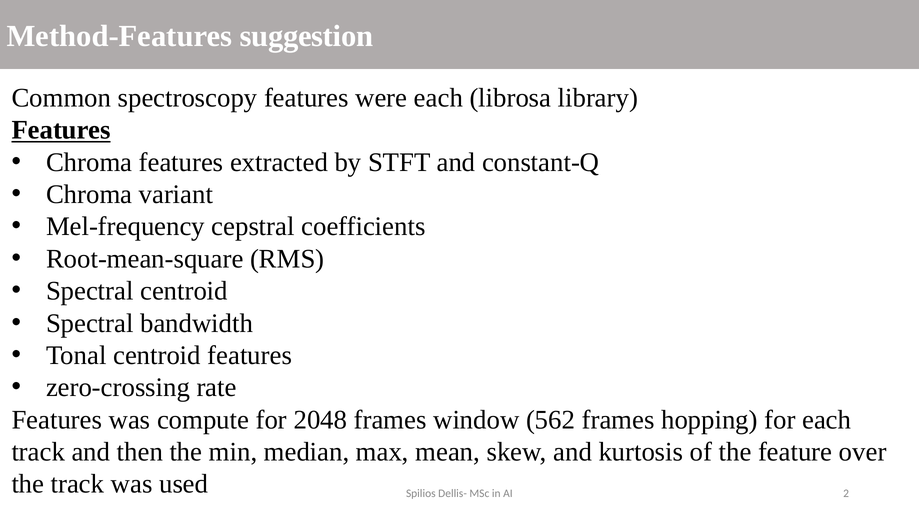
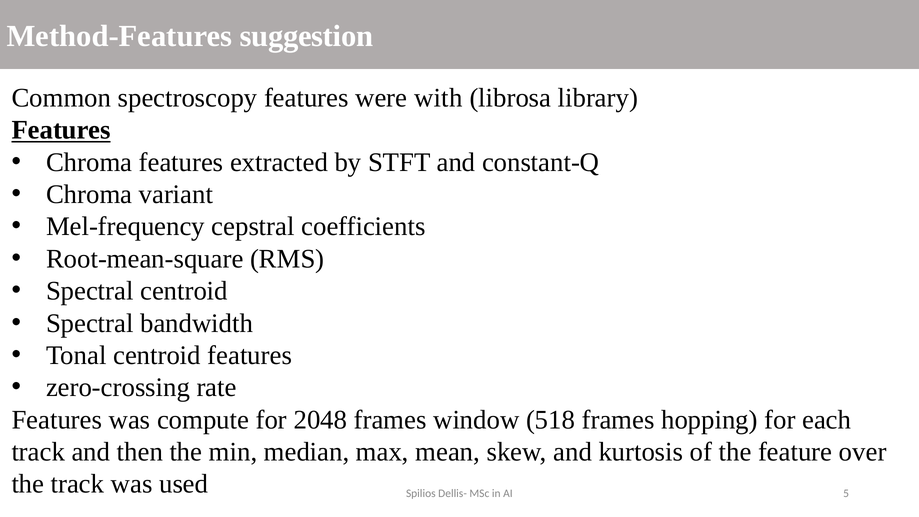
were each: each -> with (438, 98)
562: 562 -> 518 (551, 420)
2: 2 -> 5 (846, 494)
